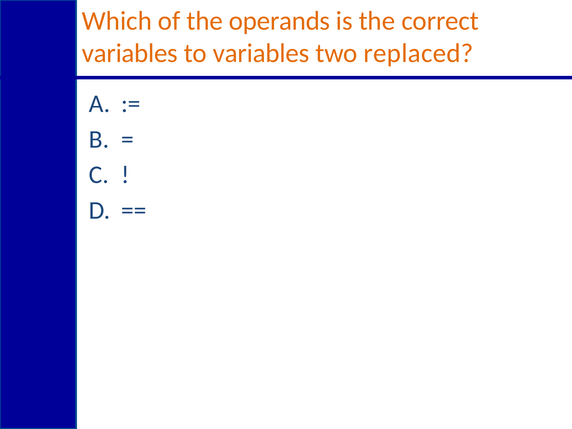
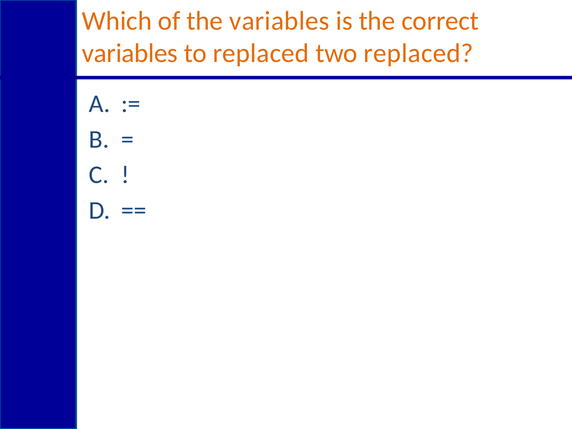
the operands: operands -> variables (279, 21)
to variables: variables -> replaced (261, 53)
